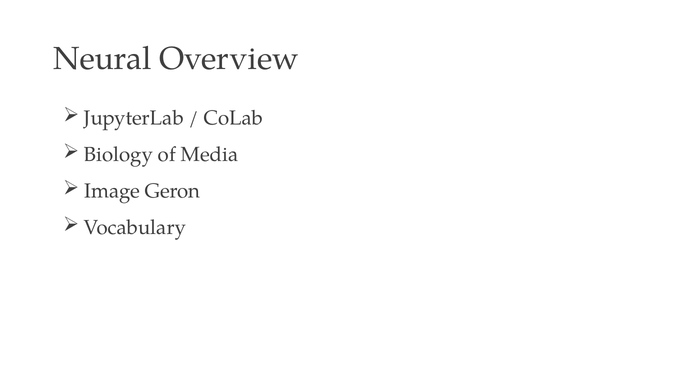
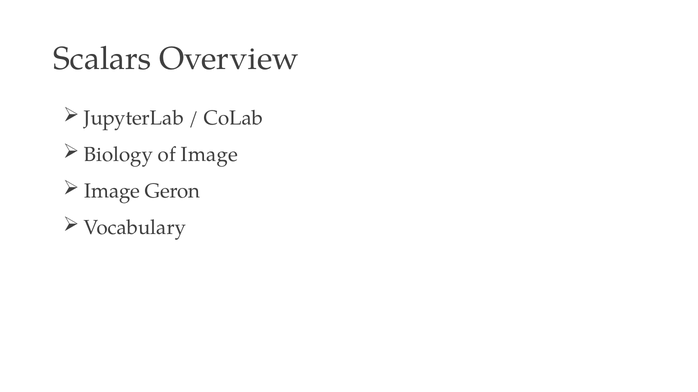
Neural: Neural -> Scalars (102, 59)
of Media: Media -> Image (209, 155)
